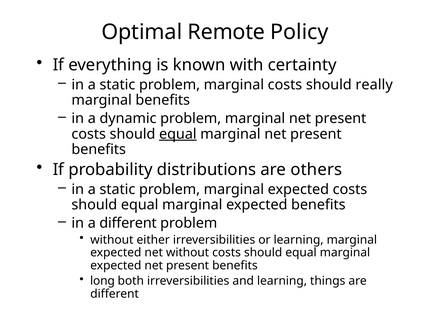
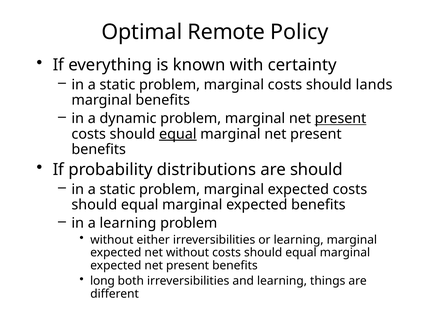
really: really -> lands (374, 84)
present underline: none -> present (341, 118)
are others: others -> should (316, 169)
a different: different -> learning (128, 223)
